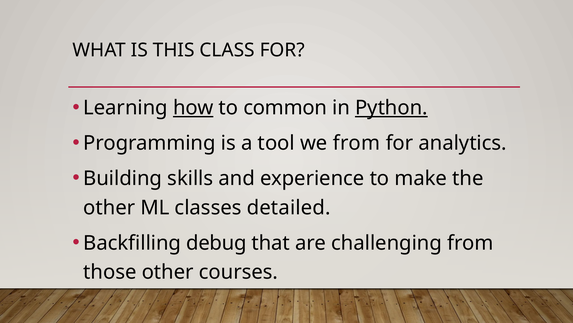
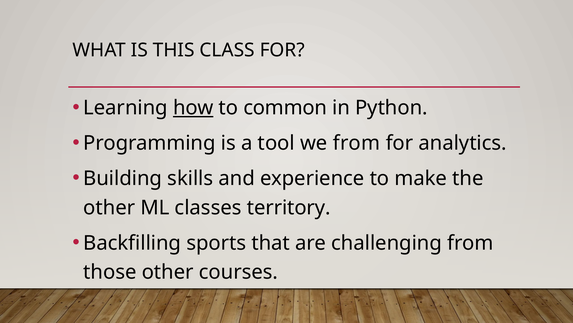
Python underline: present -> none (391, 108)
detailed: detailed -> territory (289, 207)
debug: debug -> sports (216, 242)
